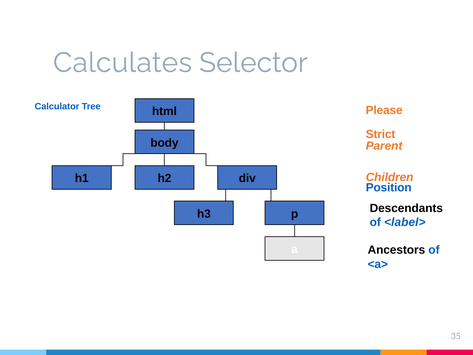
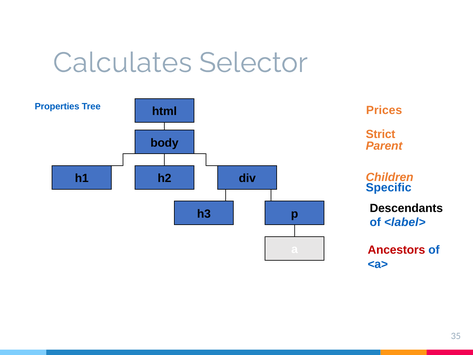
Calculator: Calculator -> Properties (57, 106)
Please: Please -> Prices (384, 110)
Position: Position -> Specific (389, 187)
Ancestors colour: black -> red (396, 250)
